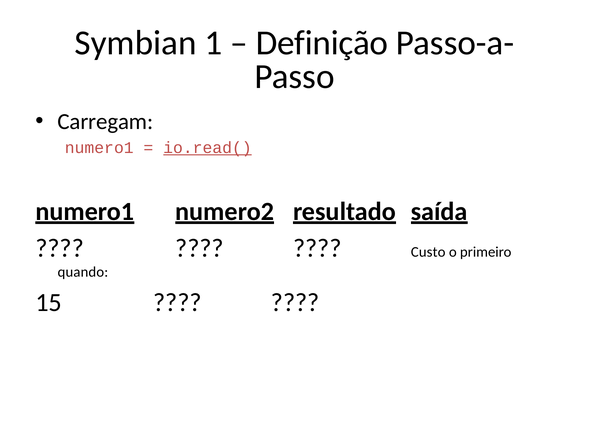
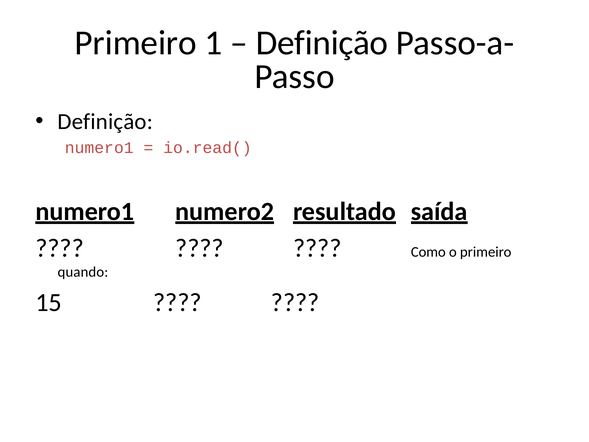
Symbian: Symbian -> Primeiro (136, 43)
Carregam: Carregam -> Definição (105, 121)
io.read( underline: present -> none (207, 148)
Custo: Custo -> Como (428, 252)
